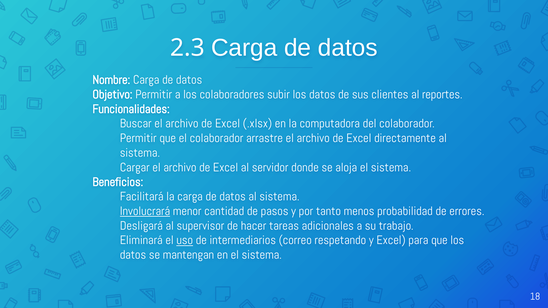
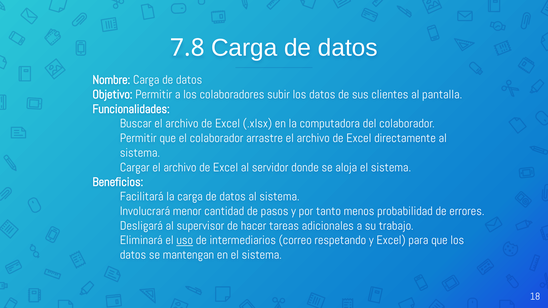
2.3: 2.3 -> 7.8 (187, 48)
reportes: reportes -> pantalla (442, 94)
Involucrará underline: present -> none (145, 211)
